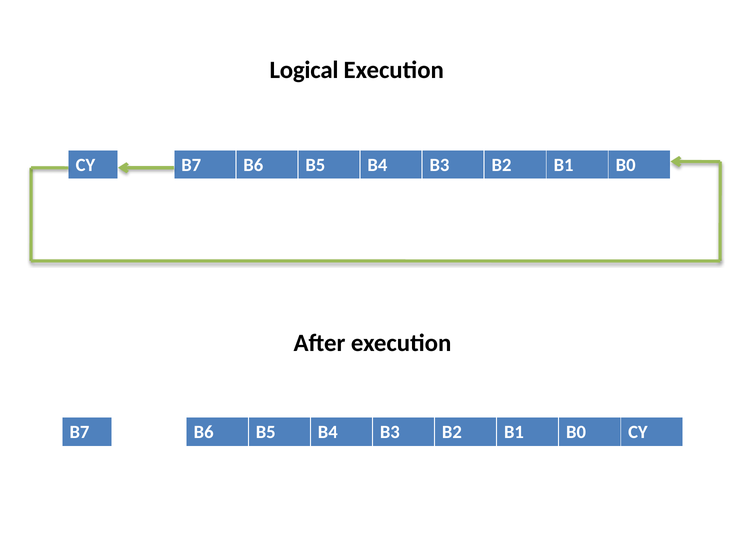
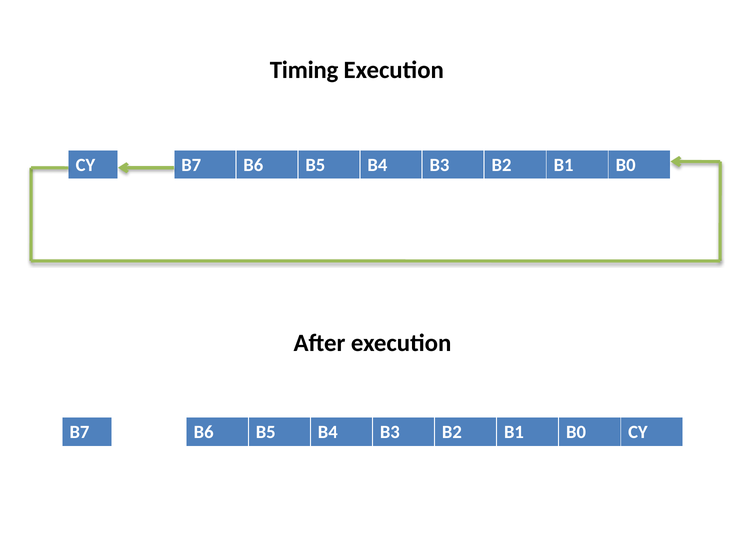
Logical: Logical -> Timing (304, 70)
